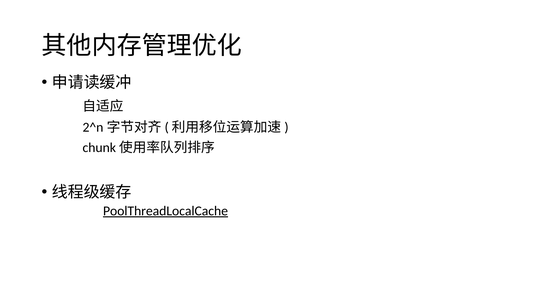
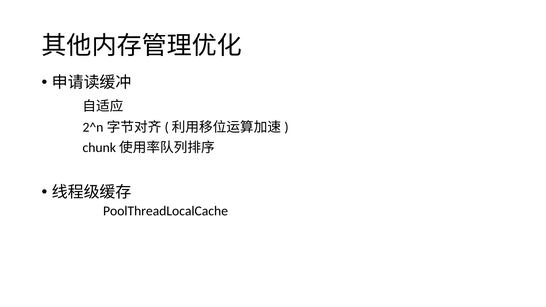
PoolThreadLocalCache underline: present -> none (166, 211)
